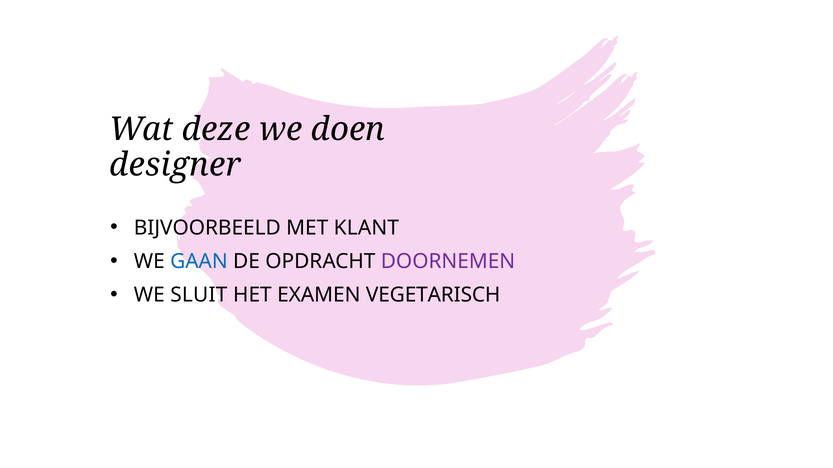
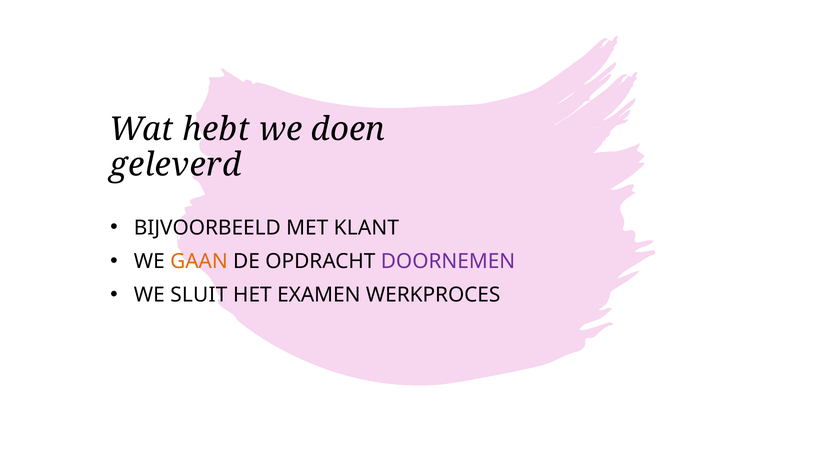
deze: deze -> hebt (216, 130)
designer: designer -> geleverd (175, 165)
GAAN colour: blue -> orange (199, 262)
VEGETARISCH: VEGETARISCH -> WERKPROCES (433, 295)
